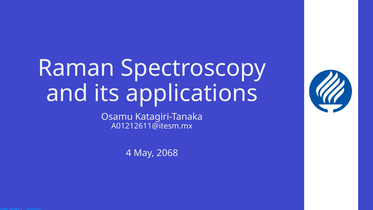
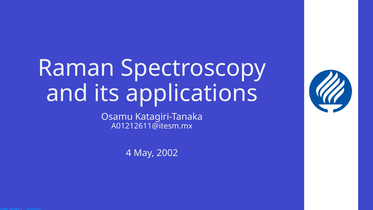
2068: 2068 -> 2002 (167, 153)
